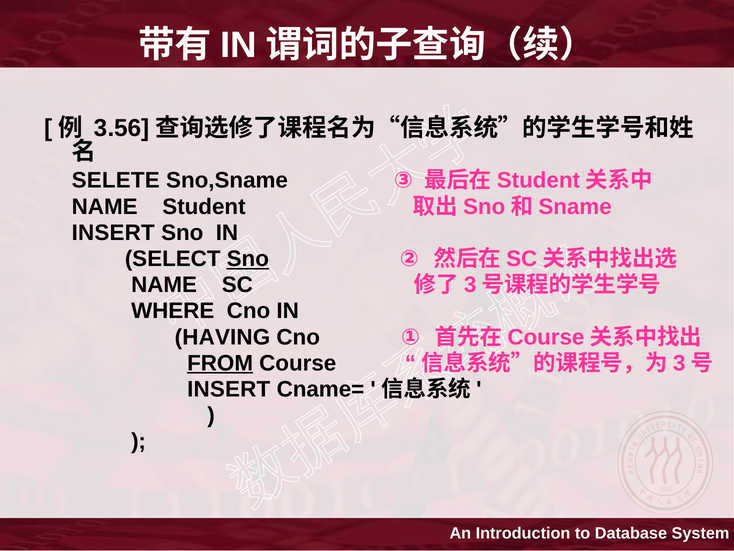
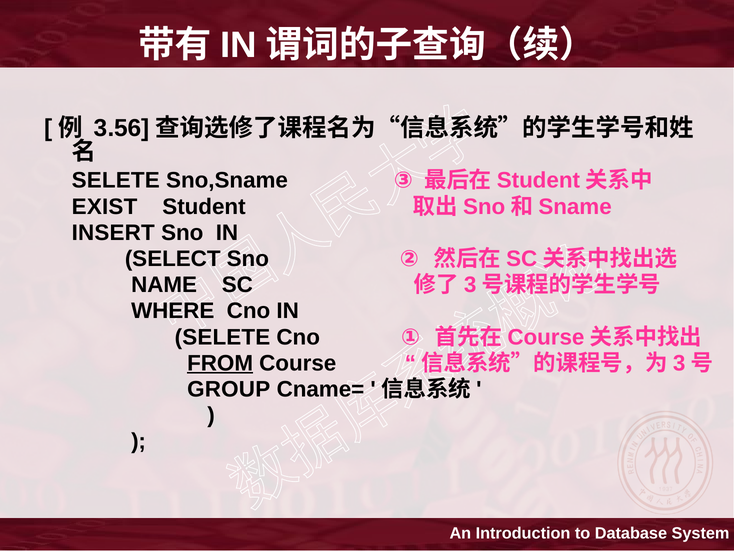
NAME: NAME -> EXIST (105, 207)
Sno underline: present -> none (248, 259)
HAVING: HAVING -> SELETE (222, 337)
INSERT: INSERT -> GROUP (229, 389)
